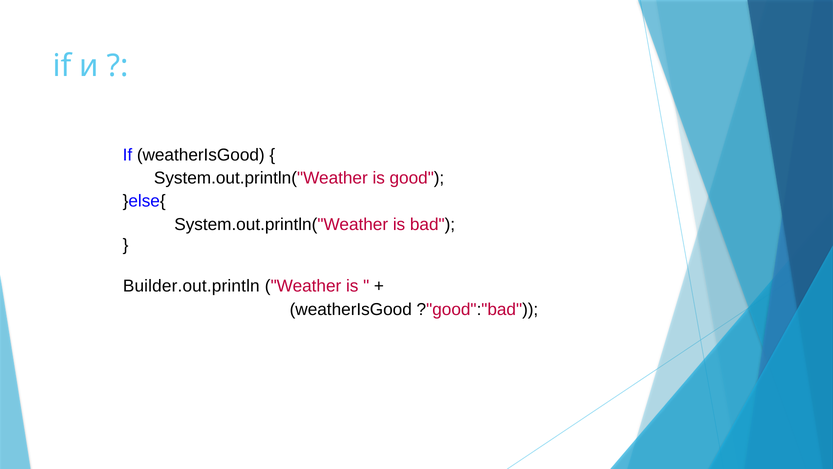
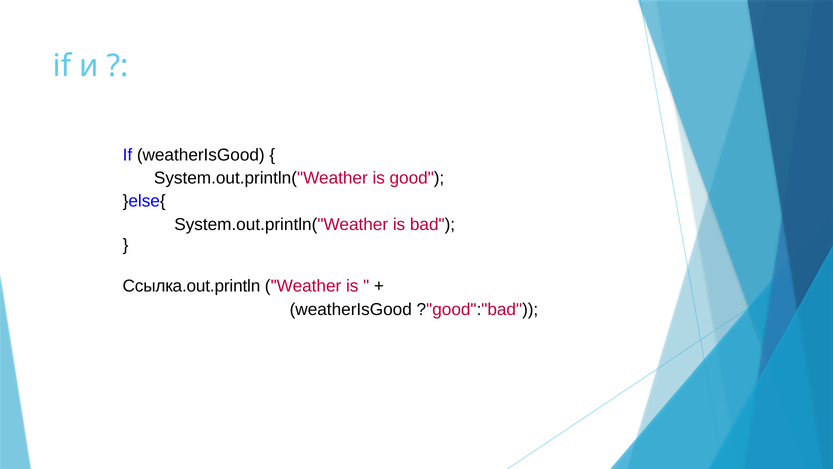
Builder.out.println: Builder.out.println -> Ссылка.out.println (191, 286)
